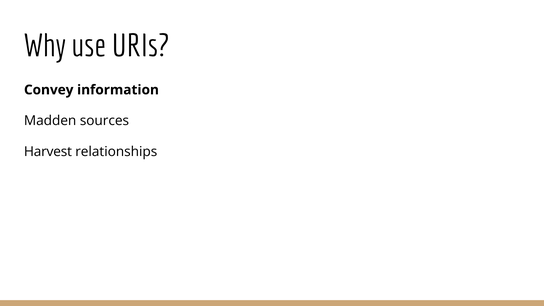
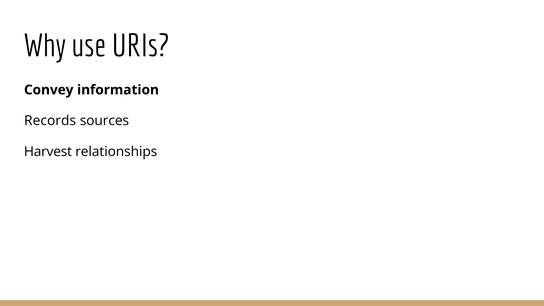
Madden: Madden -> Records (50, 121)
